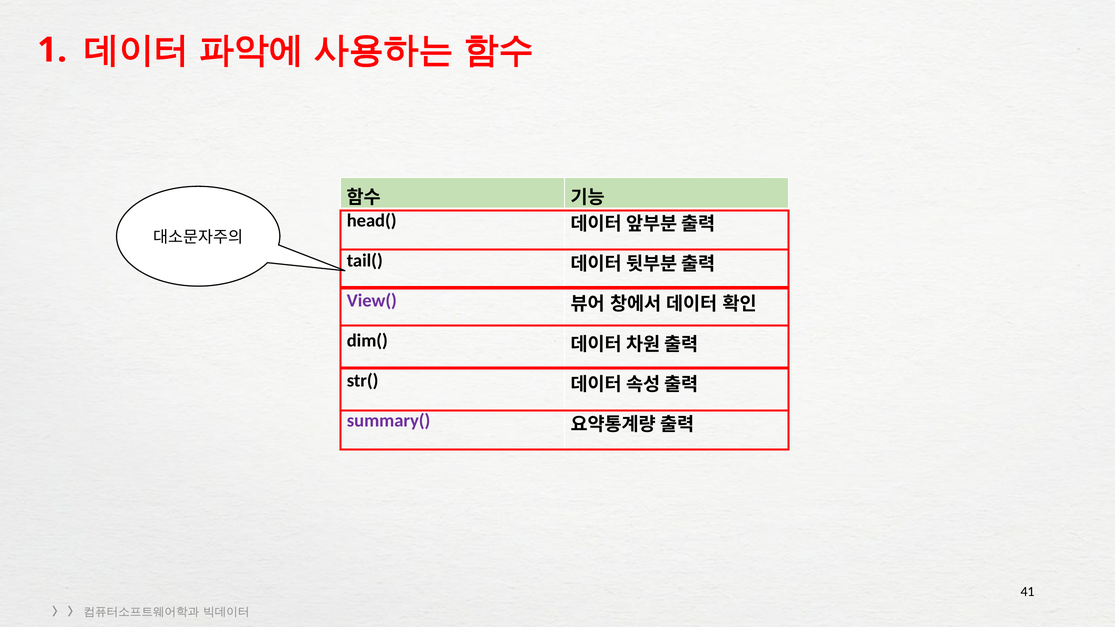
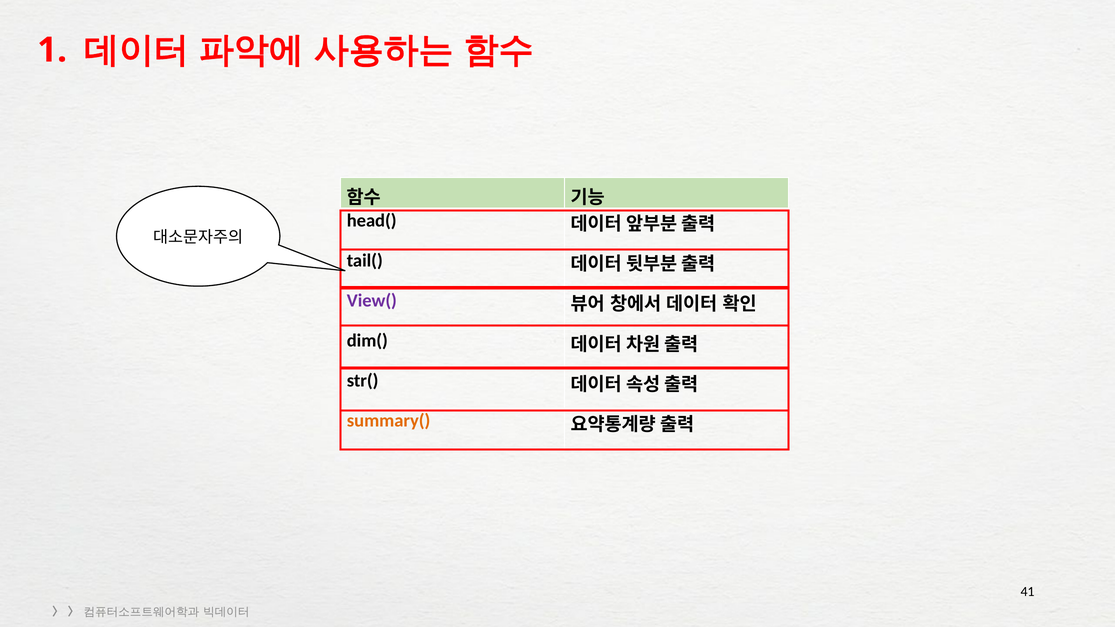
summary( colour: purple -> orange (389, 421)
